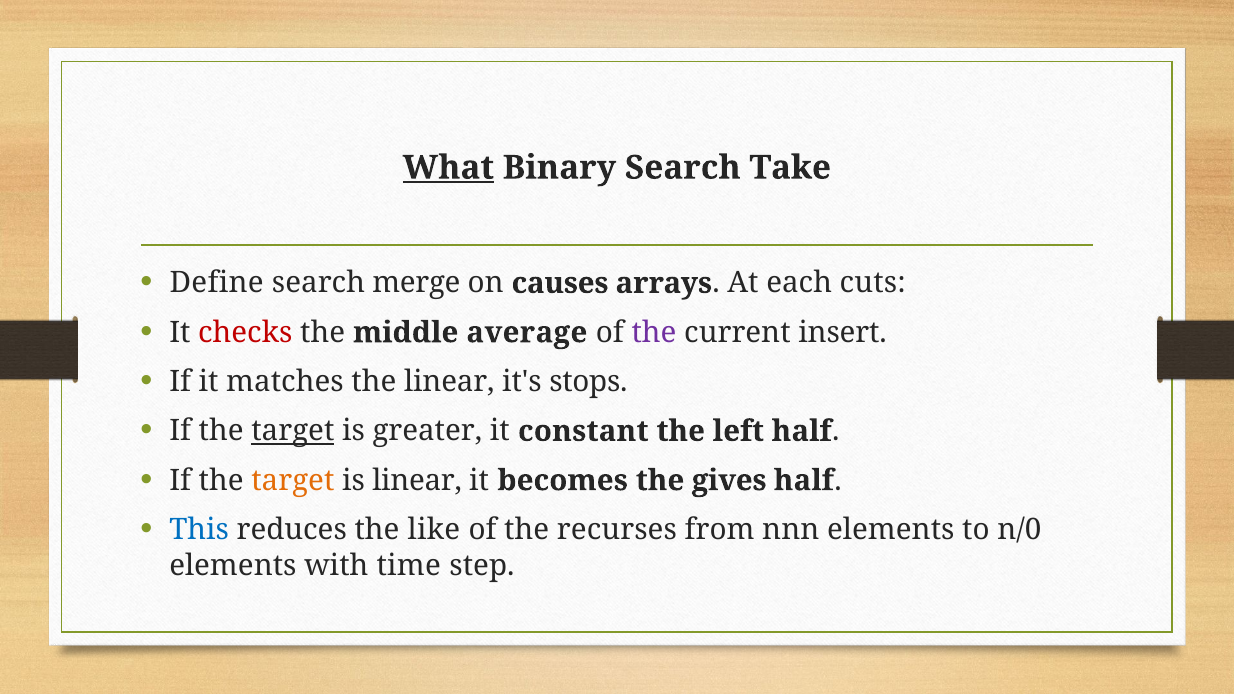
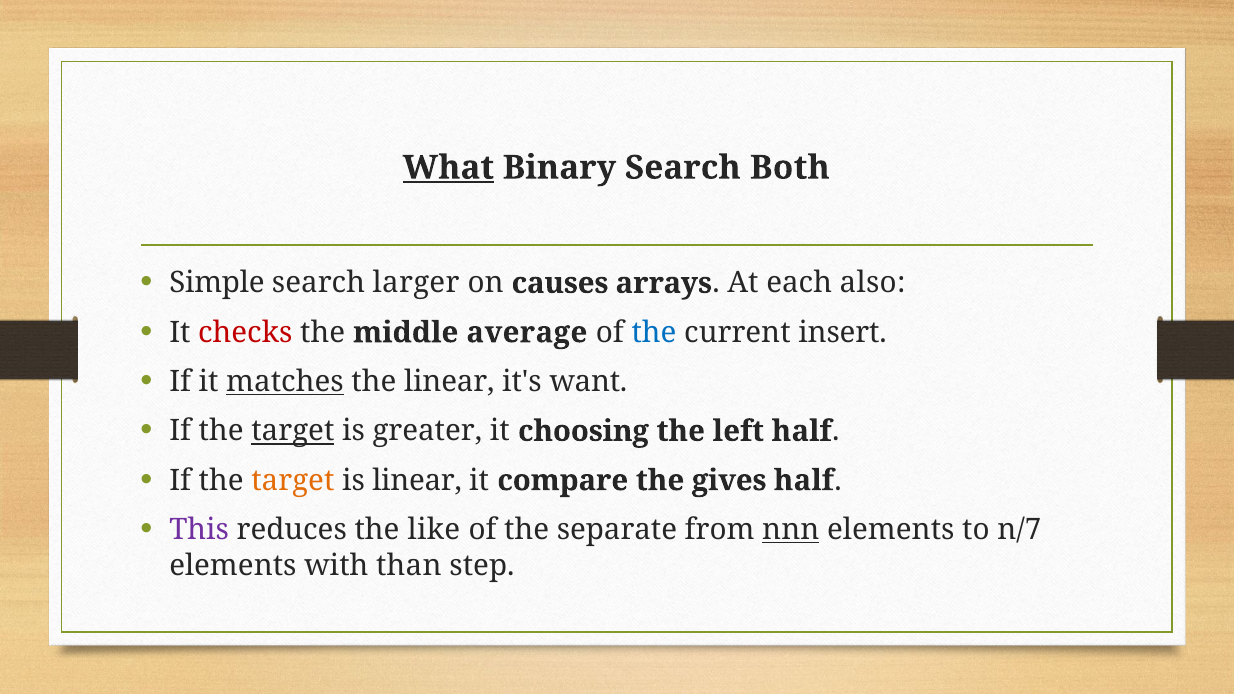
Take: Take -> Both (790, 168)
Define: Define -> Simple (217, 283)
merge: merge -> larger (416, 283)
cuts: cuts -> also (873, 283)
the colour: purple -> blue (654, 333)
matches underline: none -> present (285, 382)
stops: stops -> want (588, 382)
constant: constant -> choosing (583, 431)
becomes: becomes -> compare (563, 481)
This colour: blue -> purple (199, 530)
recurses: recurses -> separate (617, 530)
nnn underline: none -> present (791, 530)
n/0: n/0 -> n/7 (1019, 530)
time: time -> than (409, 565)
